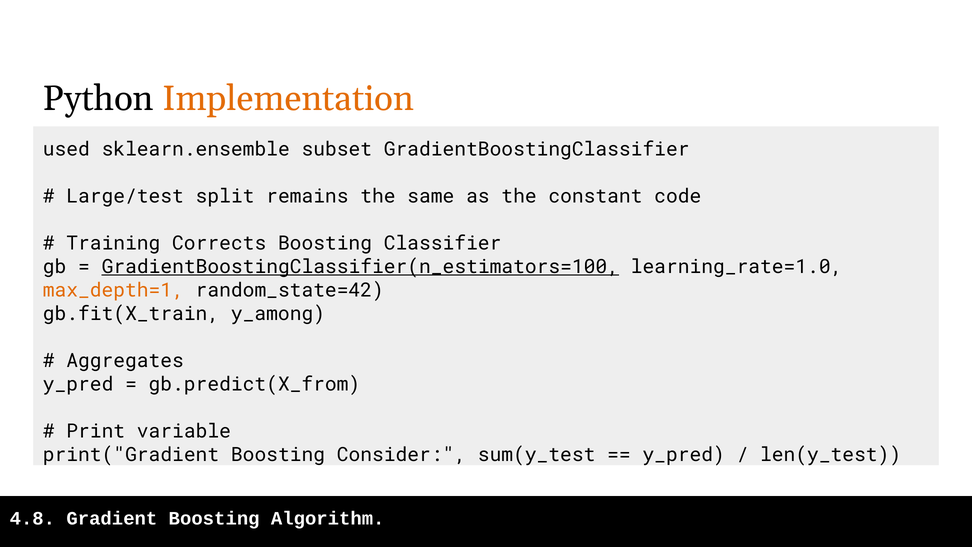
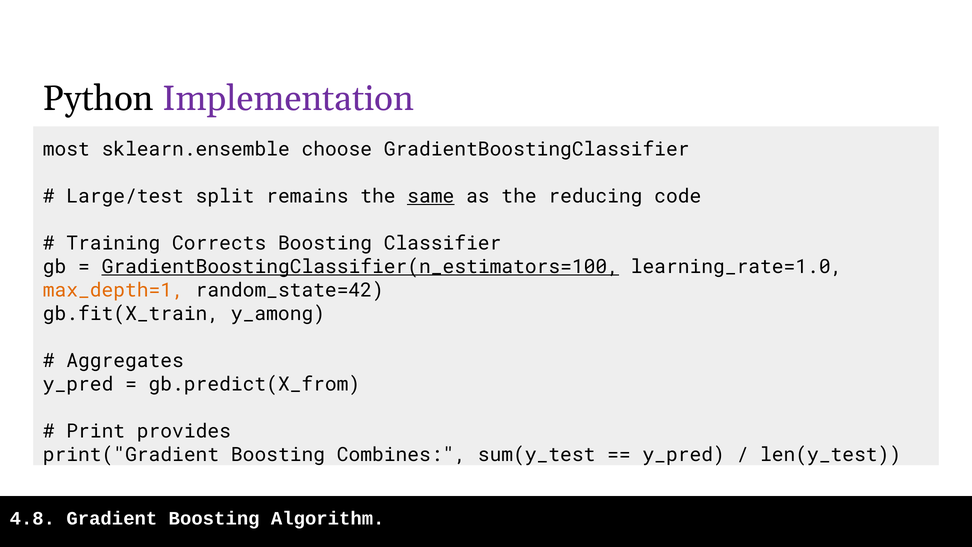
Implementation colour: orange -> purple (288, 99)
used: used -> most (66, 149)
subset: subset -> choose (337, 149)
same underline: none -> present (431, 196)
constant: constant -> reducing (595, 196)
variable: variable -> provides (184, 431)
Consider: Consider -> Combines (401, 455)
